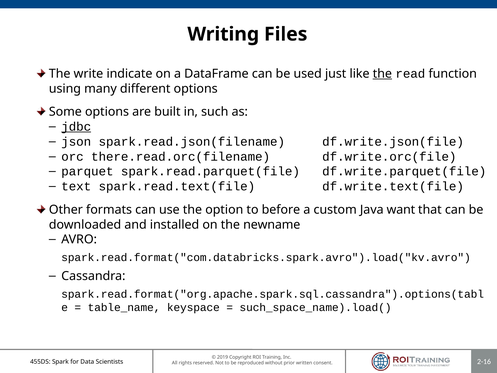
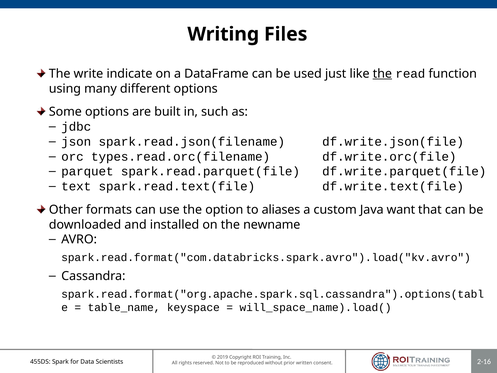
jdbc underline: present -> none (76, 127)
there.read.orc(filename: there.read.orc(filename -> types.read.orc(filename (181, 157)
before: before -> aliases (281, 210)
such_space_name).load(: such_space_name).load( -> will_space_name).load( (316, 307)
